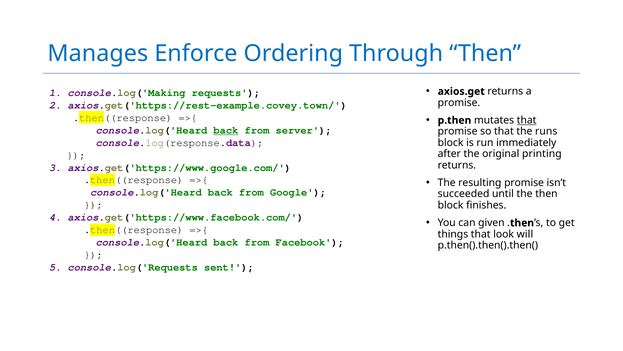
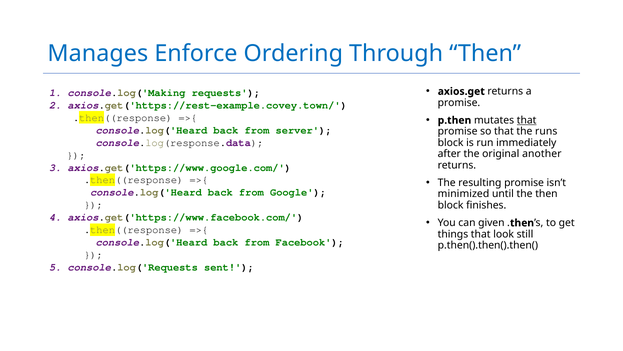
back underline: present -> none (226, 130)
printing: printing -> another (542, 154)
succeeded: succeeded -> minimized (464, 194)
will: will -> still (525, 234)
